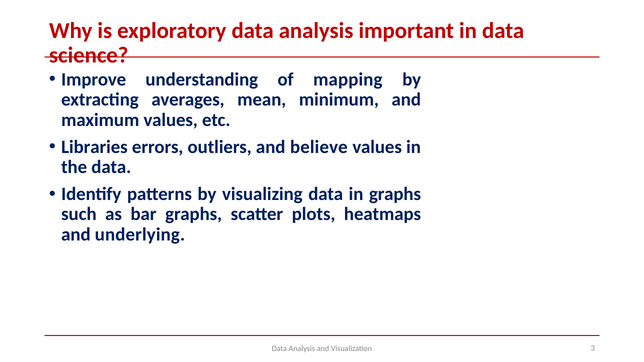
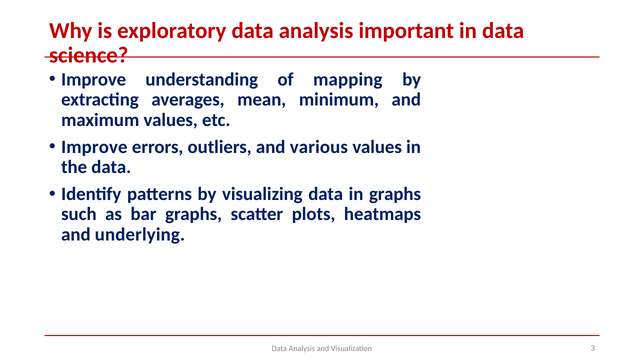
Libraries: Libraries -> Improve (94, 147)
believe: believe -> various (319, 147)
